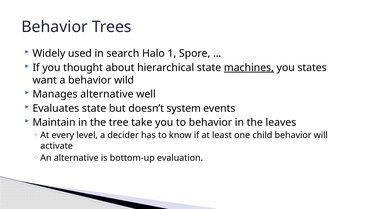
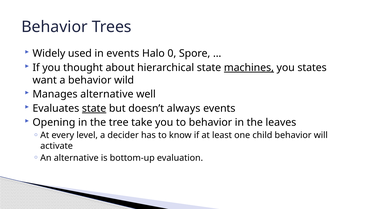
in search: search -> events (123, 54)
1: 1 -> 0 (172, 54)
state underline: none -> present (94, 108)
system: system -> always (184, 108)
Maintain: Maintain -> Opening (54, 123)
